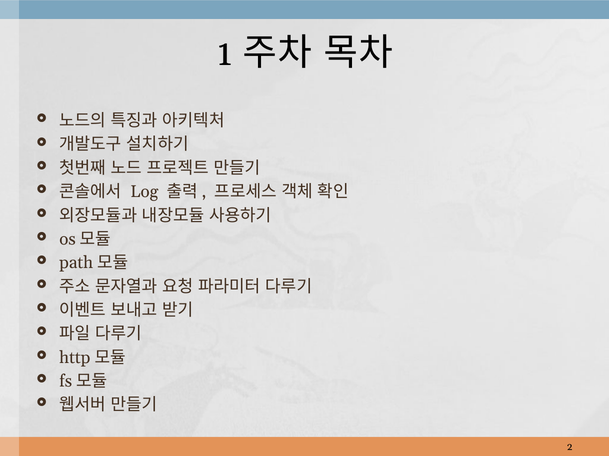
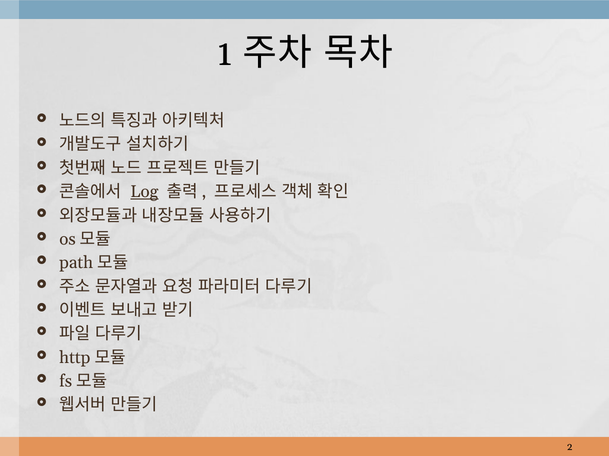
Log underline: none -> present (144, 192)
